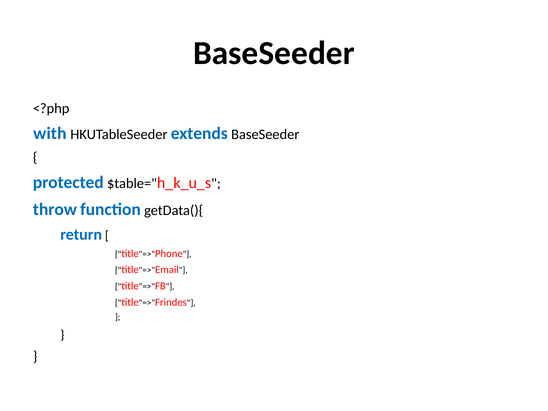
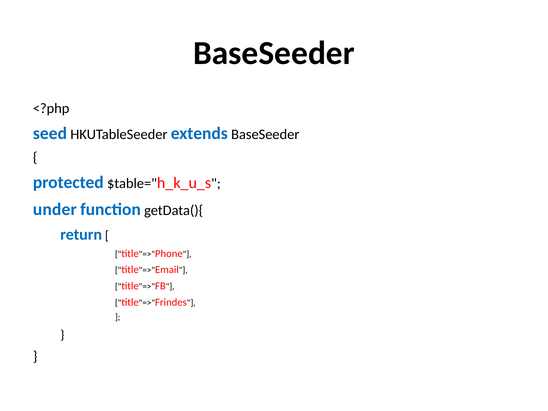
with: with -> seed (50, 133)
throw: throw -> under (55, 209)
